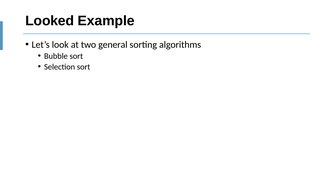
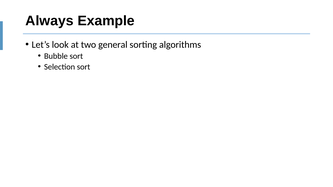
Looked: Looked -> Always (50, 21)
